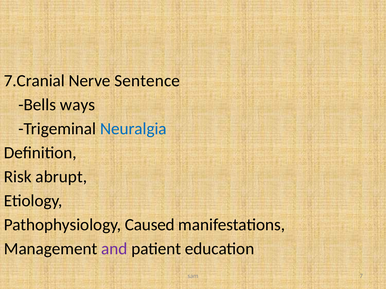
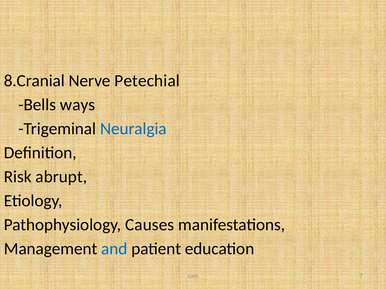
7.Cranial: 7.Cranial -> 8.Cranial (34, 81)
Sentence: Sentence -> Petechial (147, 81)
Caused: Caused -> Causes (150, 225)
and colour: purple -> blue (114, 249)
